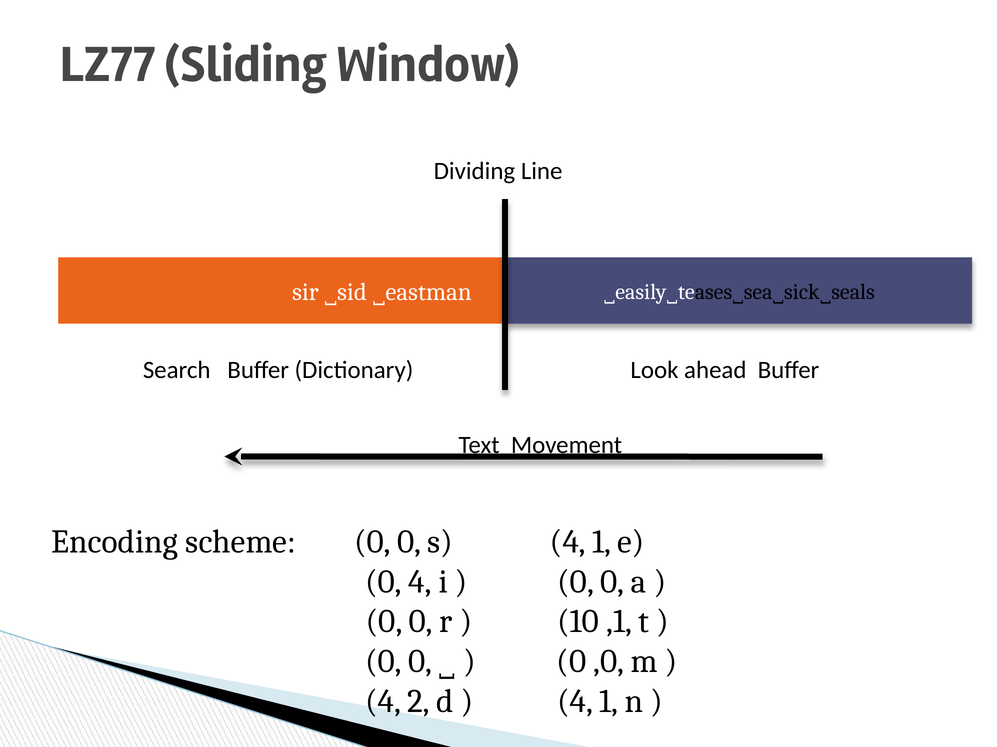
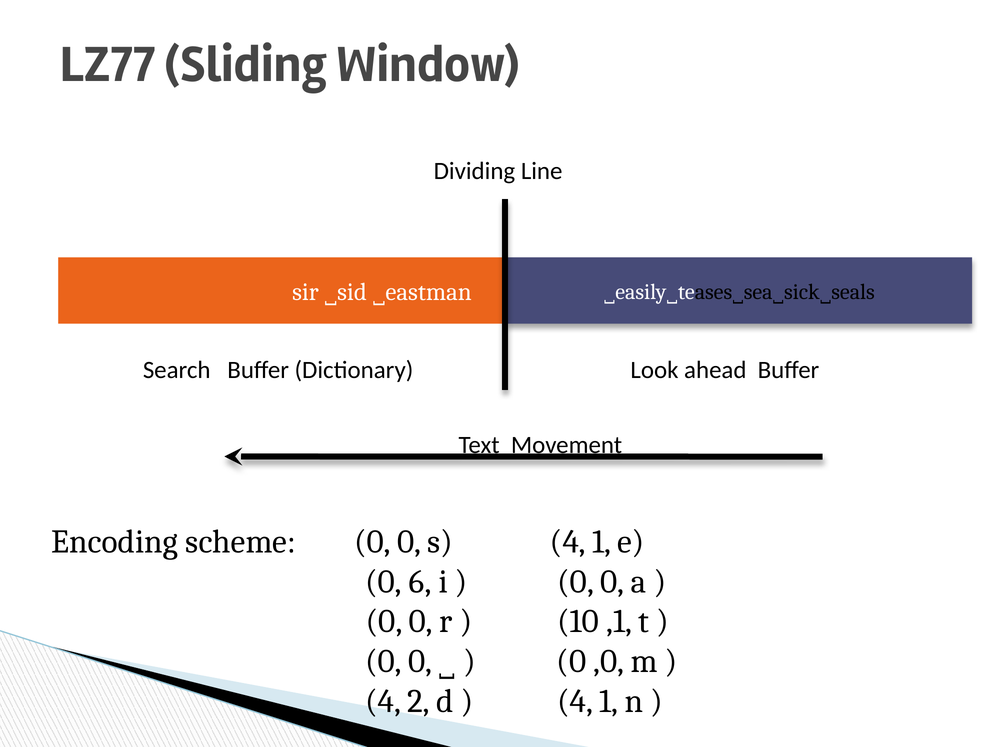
0 4: 4 -> 6 (420, 582)
